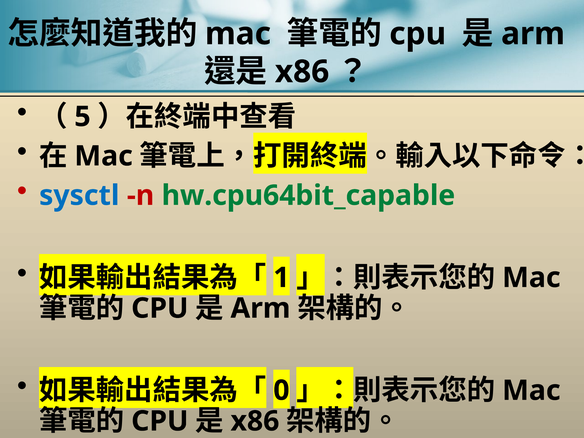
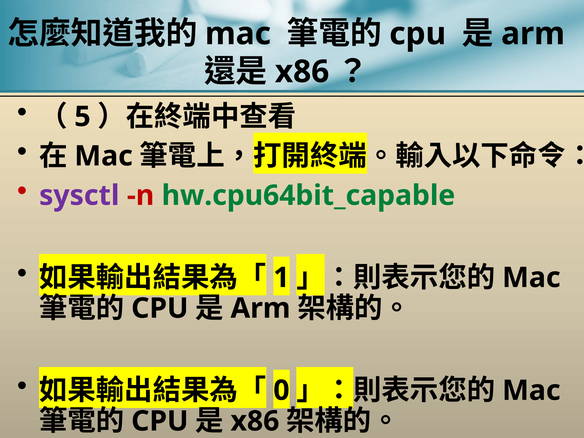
sysctl colour: blue -> purple (79, 195)
